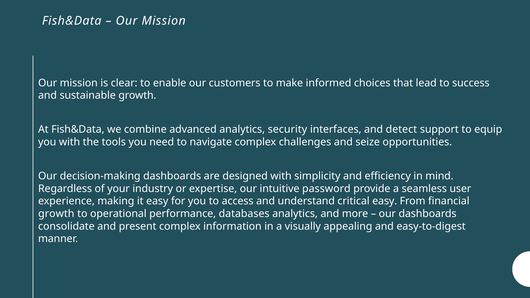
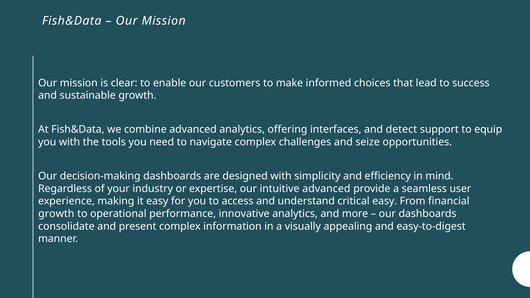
security: security -> offering (287, 129)
intuitive password: password -> advanced (326, 189)
databases: databases -> innovative (244, 214)
